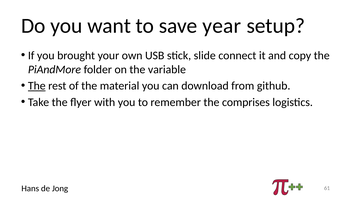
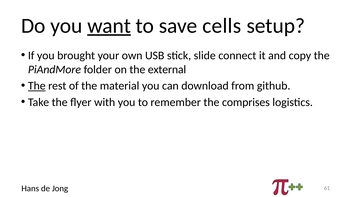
want underline: none -> present (109, 26)
year: year -> cells (222, 26)
variable: variable -> external (167, 70)
